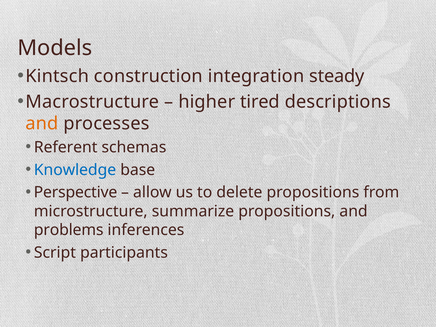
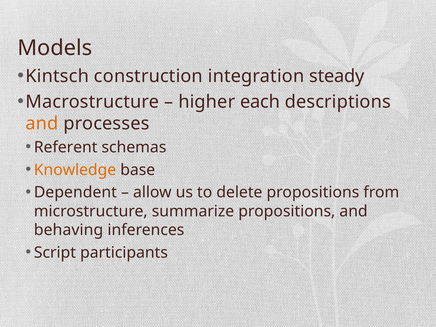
tired: tired -> each (260, 102)
Knowledge colour: blue -> orange (75, 170)
Perspective: Perspective -> Dependent (75, 192)
problems: problems -> behaving (69, 230)
